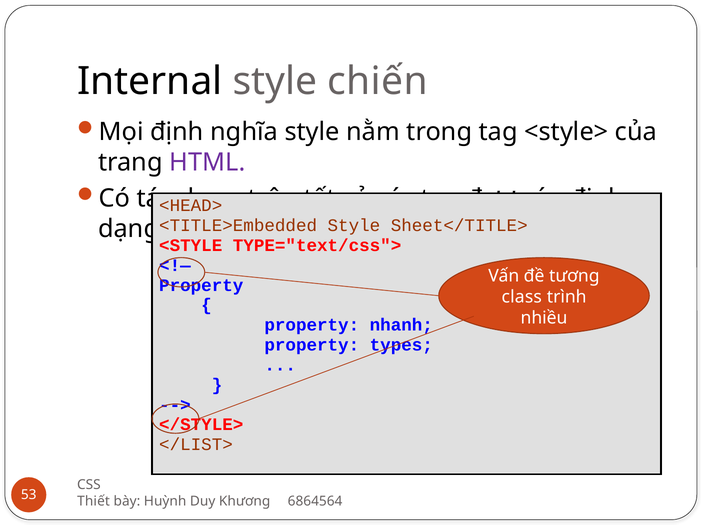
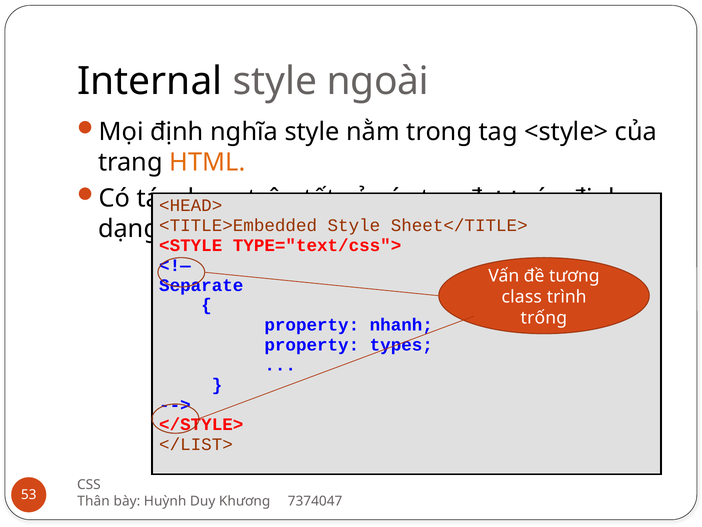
chiến: chiến -> ngoài (378, 81)
HTML colour: purple -> orange (207, 162)
Property: Property -> Separate (201, 285)
nhiều: nhiều -> trống (544, 318)
Thiết: Thiết -> Thân (94, 501)
6864564: 6864564 -> 7374047 (315, 501)
